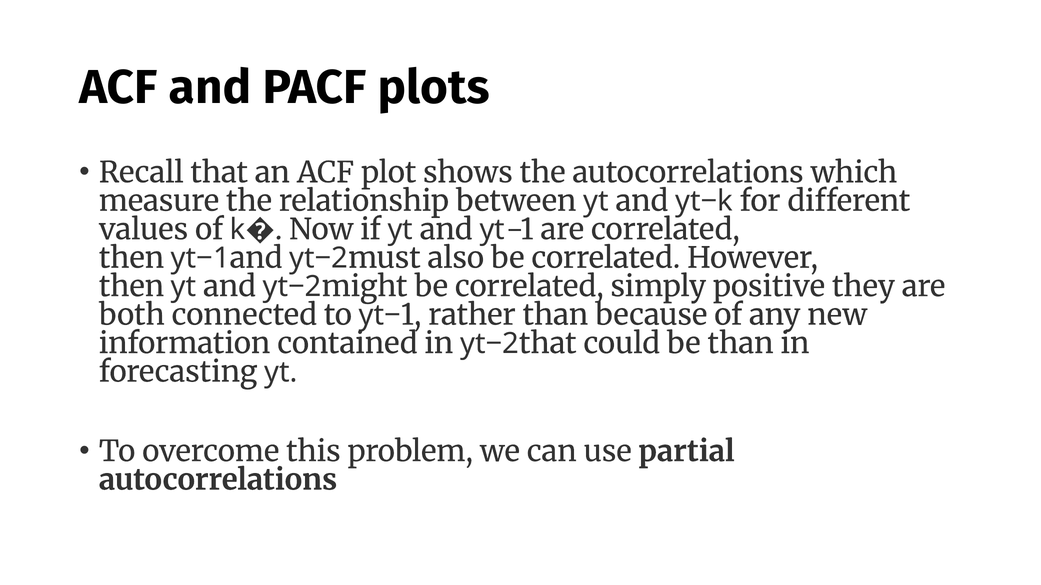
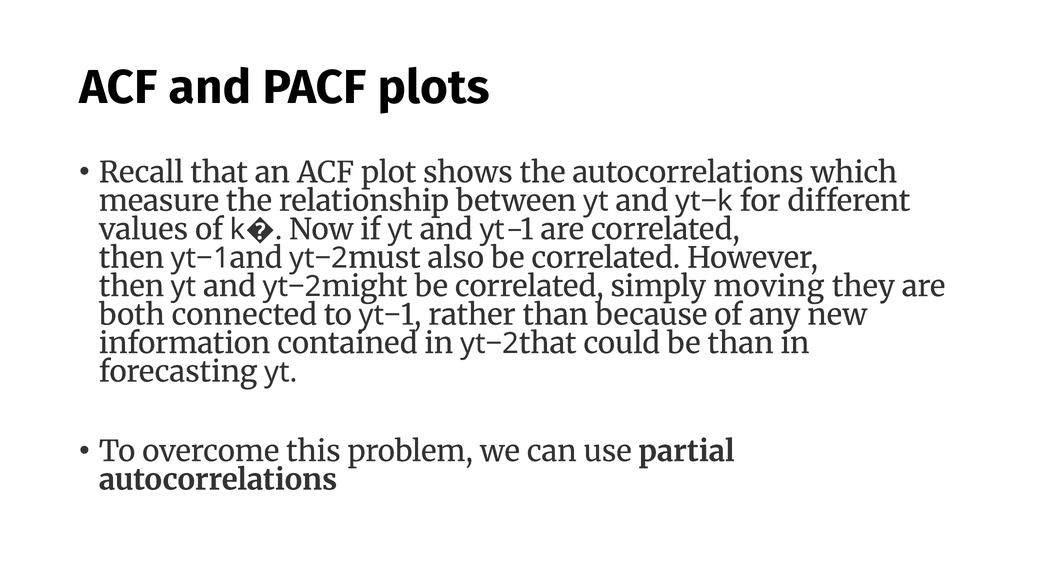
positive: positive -> moving (769, 287)
